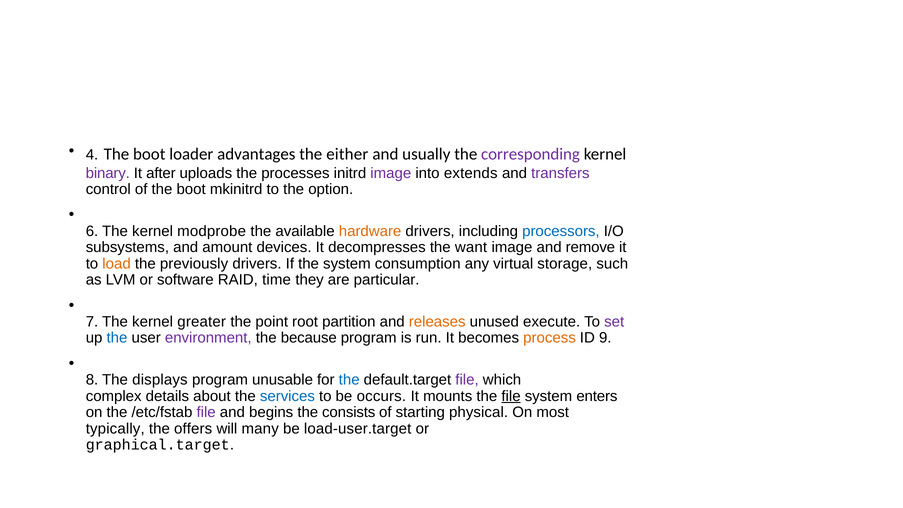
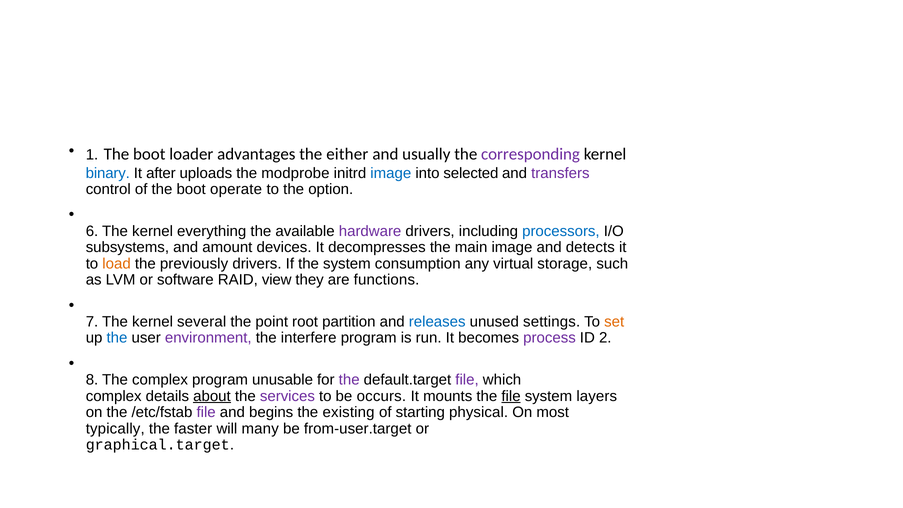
4: 4 -> 1 (92, 155)
binary colour: purple -> blue (108, 173)
processes: processes -> modprobe (295, 173)
image colour: purple -> blue (391, 173)
extends: extends -> selected (471, 173)
mkinitrd: mkinitrd -> operate (236, 189)
modprobe: modprobe -> everything (212, 231)
hardware colour: orange -> purple (370, 231)
want: want -> main (471, 247)
remove: remove -> detects (590, 247)
time: time -> view (277, 280)
particular: particular -> functions (387, 280)
greater: greater -> several (202, 322)
releases colour: orange -> blue (437, 322)
execute: execute -> settings (552, 322)
set colour: purple -> orange (614, 322)
because: because -> interfere (309, 338)
process colour: orange -> purple (549, 338)
9: 9 -> 2 (605, 338)
The displays: displays -> complex (160, 380)
the colour: blue -> purple (349, 380)
about underline: none -> present (212, 396)
services colour: blue -> purple (287, 396)
enters: enters -> layers (597, 396)
consists: consists -> existing (349, 412)
offers: offers -> faster (193, 429)
load-user.target: load-user.target -> from-user.target (358, 429)
